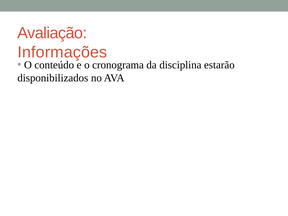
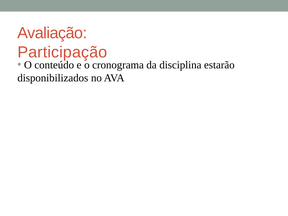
Informações: Informações -> Participação (62, 52)
